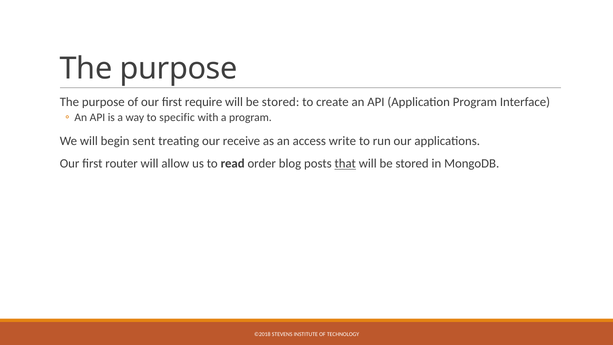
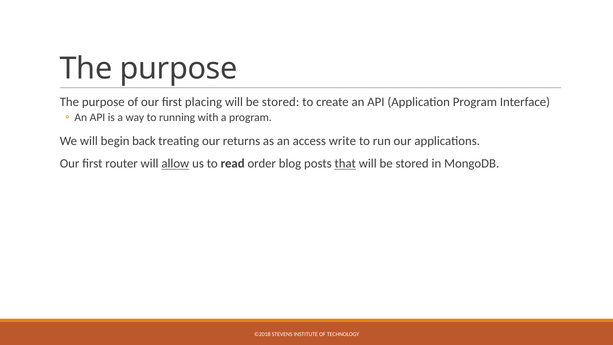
require: require -> placing (204, 102)
specific: specific -> running (177, 118)
sent: sent -> back (144, 141)
receive: receive -> returns (241, 141)
allow underline: none -> present (175, 164)
